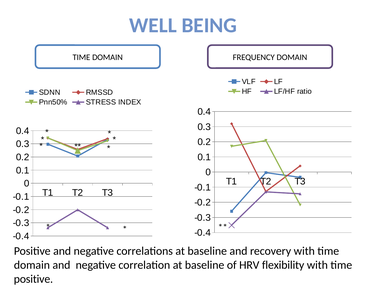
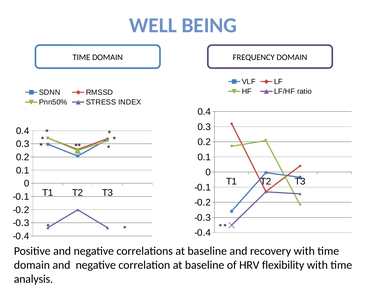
positive: positive -> analysis (33, 279)
